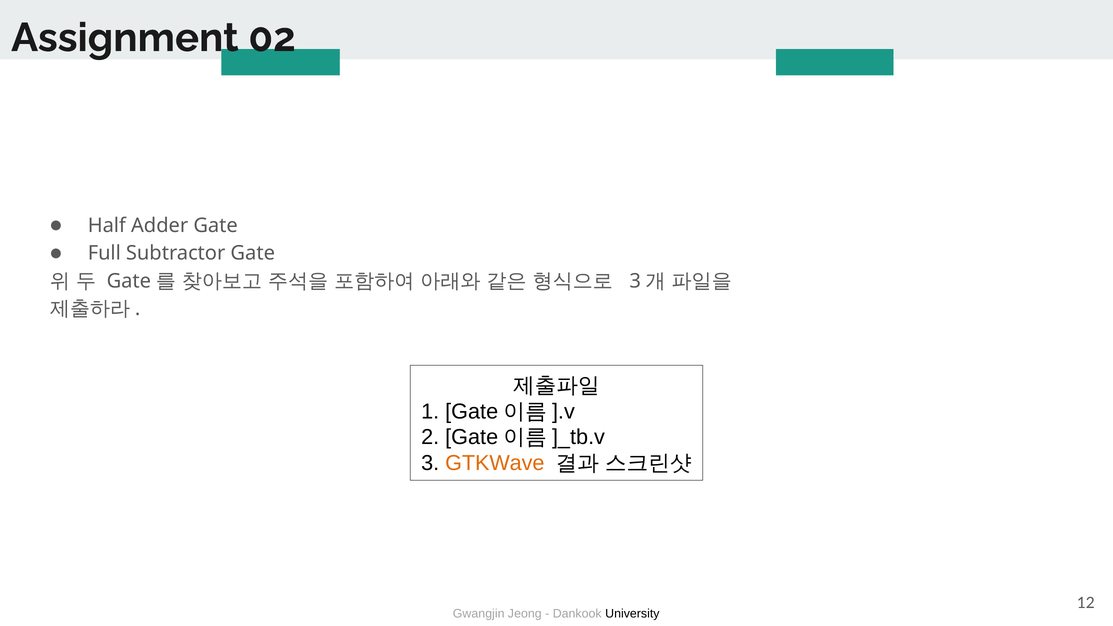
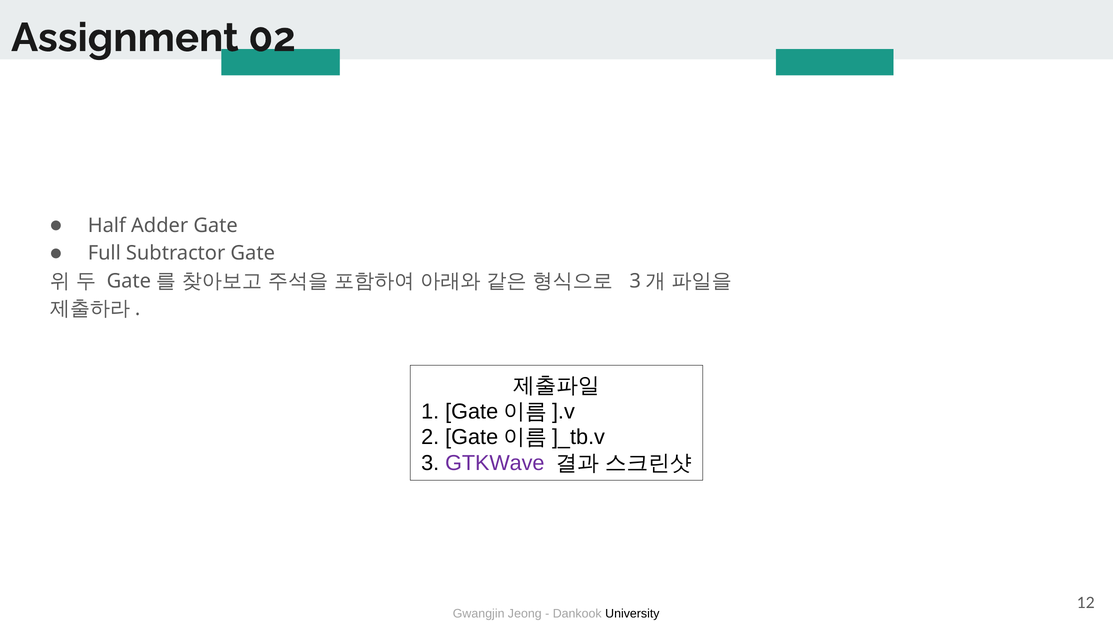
GTKWave colour: orange -> purple (495, 463)
